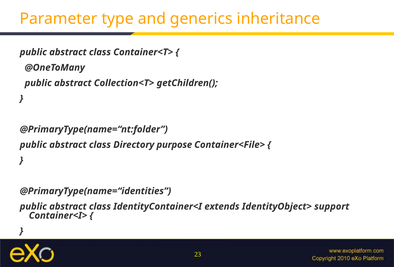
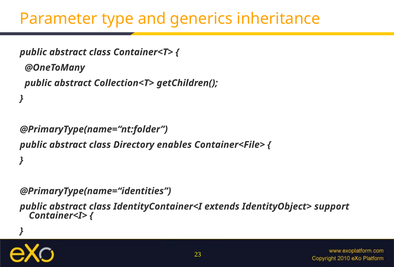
purpose: purpose -> enables (174, 145)
